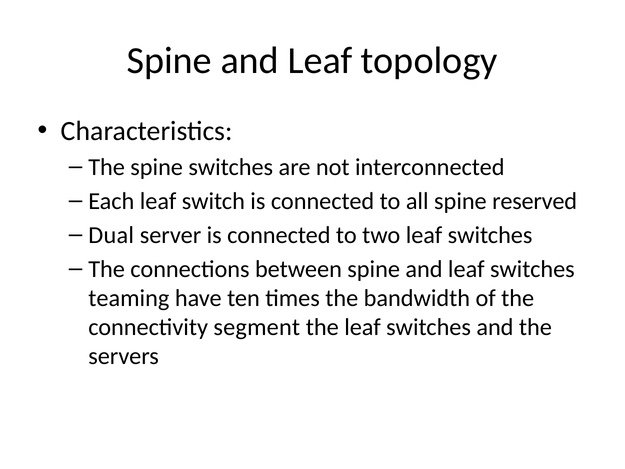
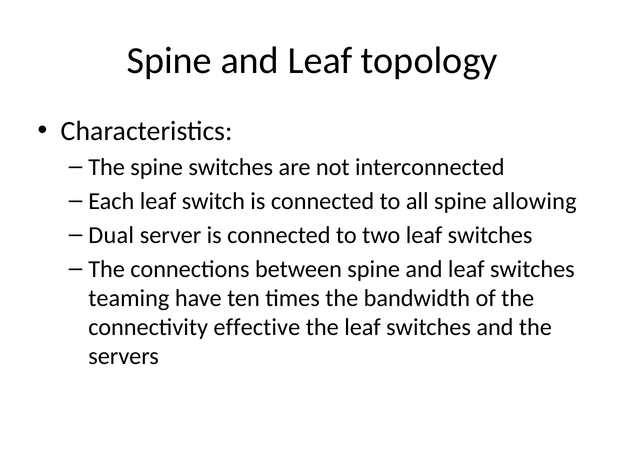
reserved: reserved -> allowing (534, 201)
segment: segment -> effective (257, 327)
